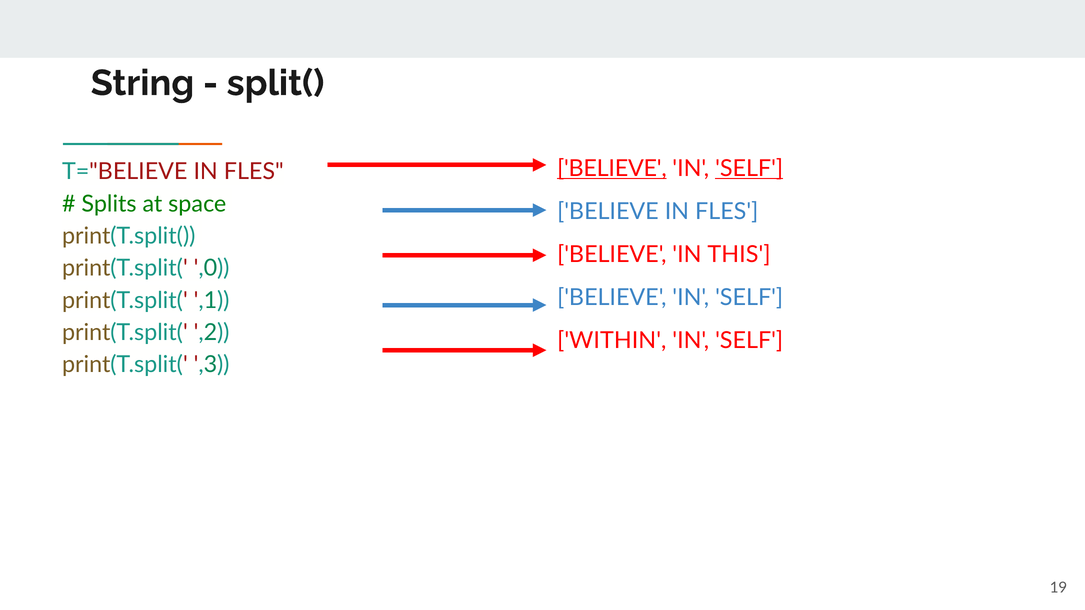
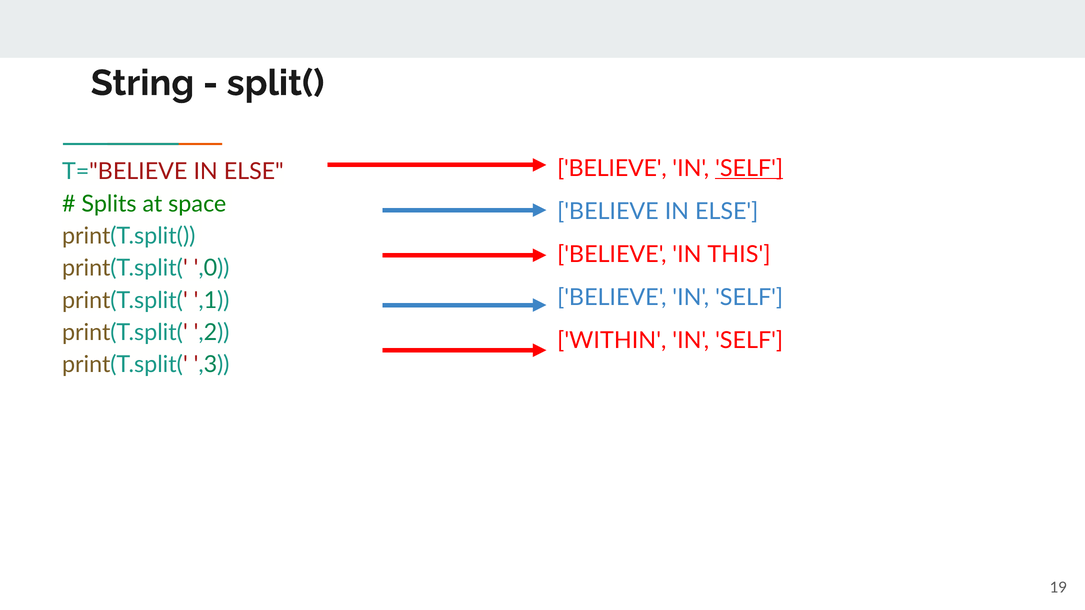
BELIEVE underline: present -> none (612, 169)
T="BELIEVE IN FLES: FLES -> ELSE (254, 172)
BELIEVE IN FLES: FLES -> ELSE (727, 212)
